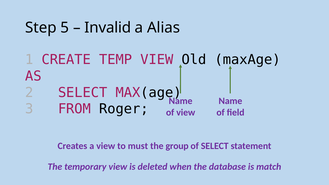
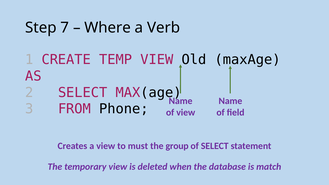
5: 5 -> 7 (65, 28)
Invalid: Invalid -> Where (108, 28)
Alias: Alias -> Verb (164, 28)
Roger: Roger -> Phone (124, 109)
